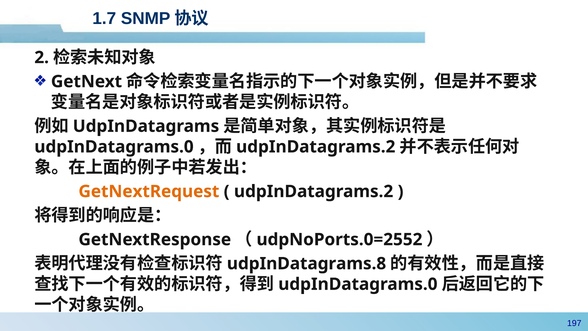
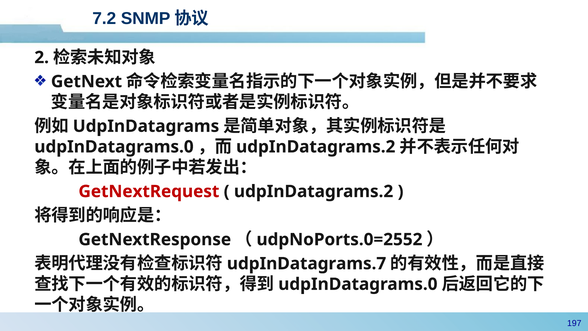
1.7: 1.7 -> 7.2 (104, 19)
GetNextRequest colour: orange -> red (149, 191)
udpInDatagrams.8: udpInDatagrams.8 -> udpInDatagrams.7 (307, 263)
